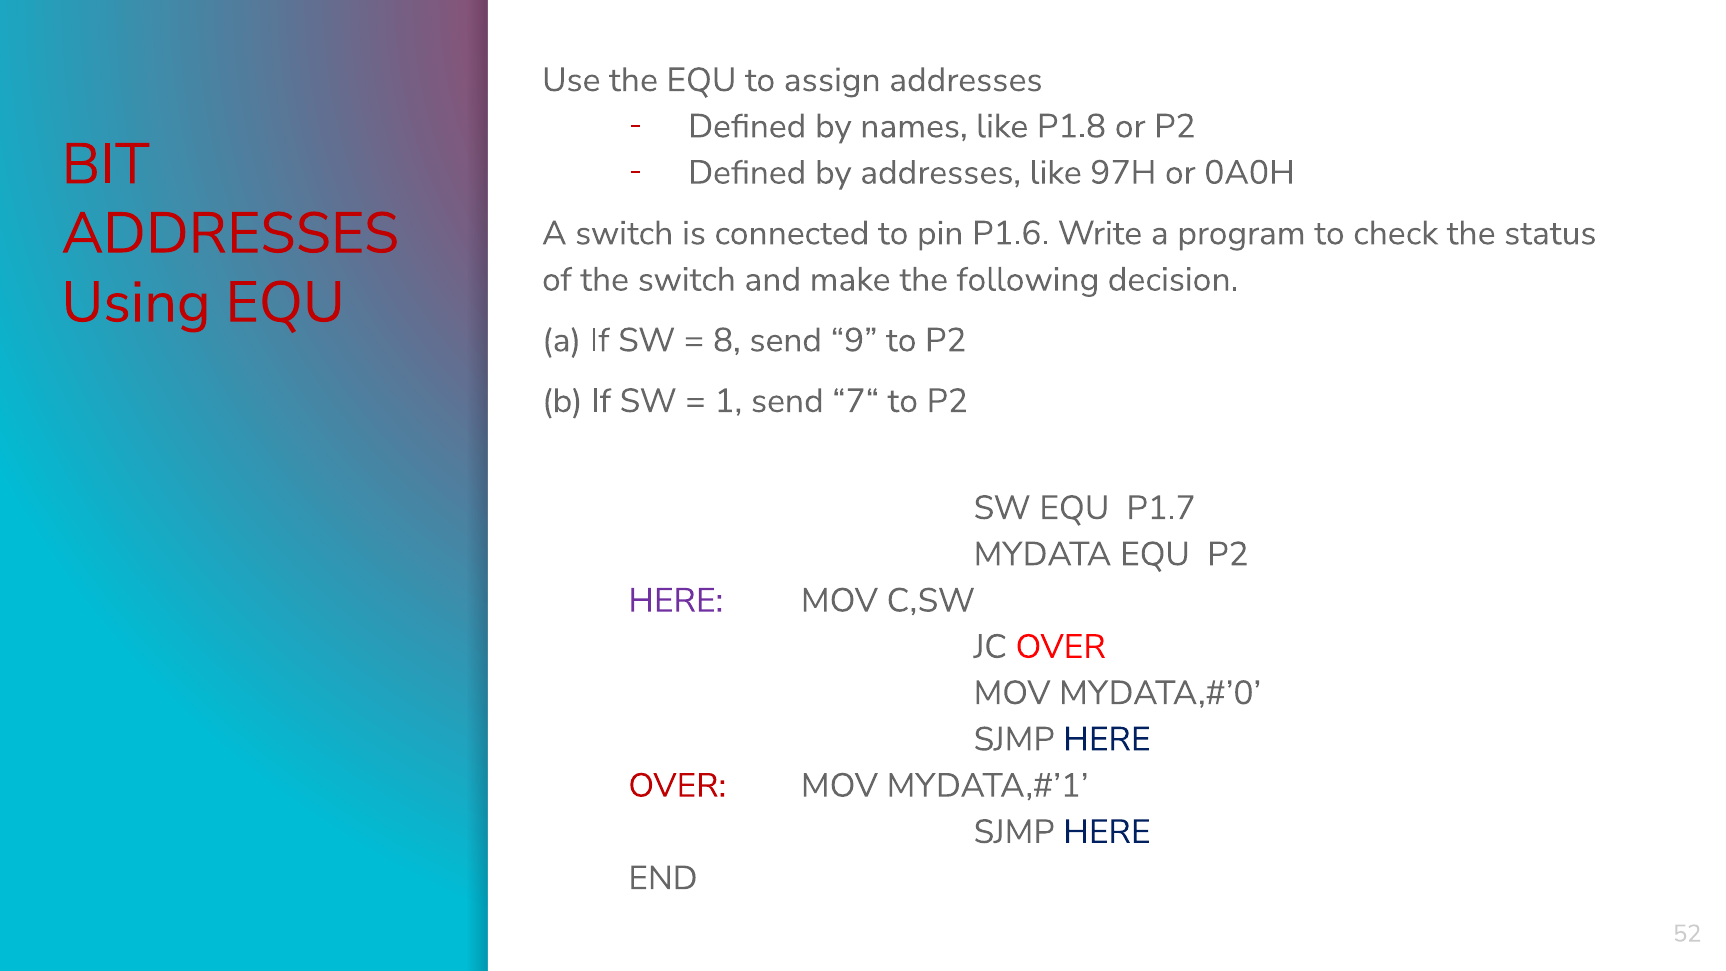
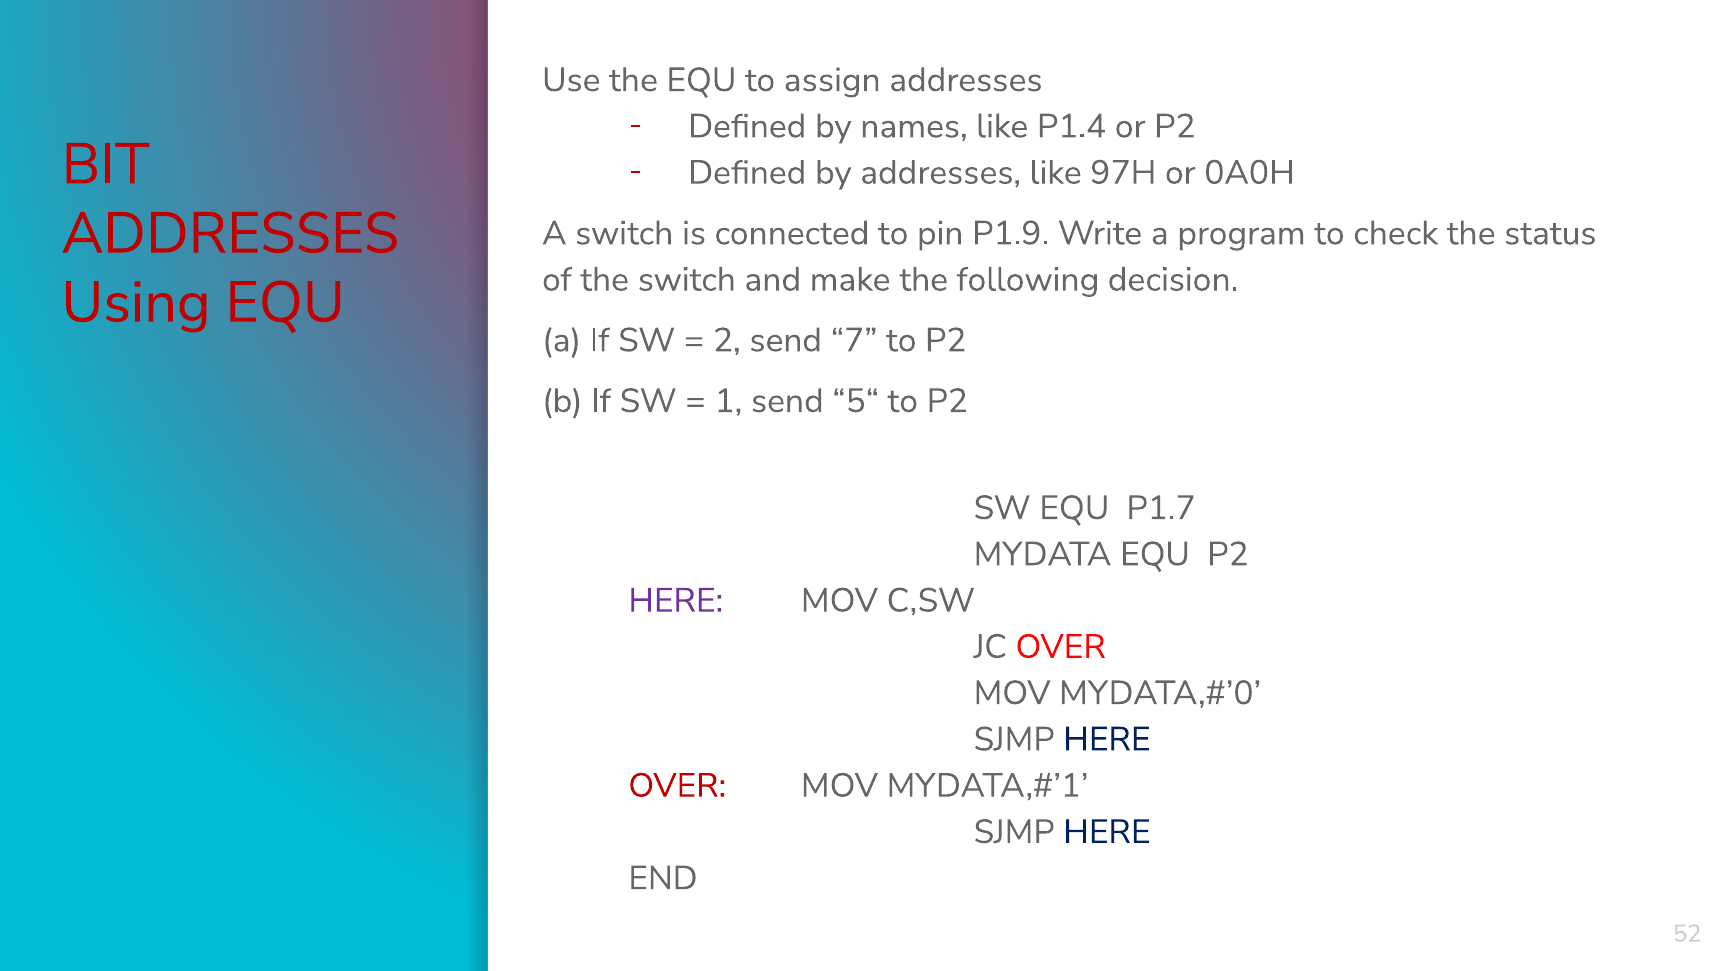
P1.8: P1.8 -> P1.4 (1072, 126)
P1.6: P1.6 -> P1.9 (1011, 233)
8: 8 -> 2 (727, 340)
9: 9 -> 7 (854, 340)
7“: 7“ -> 5“ (856, 401)
